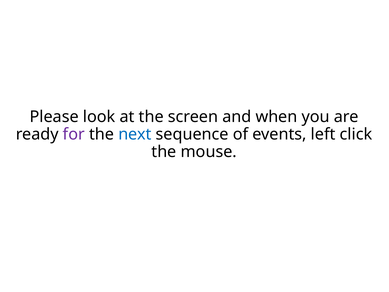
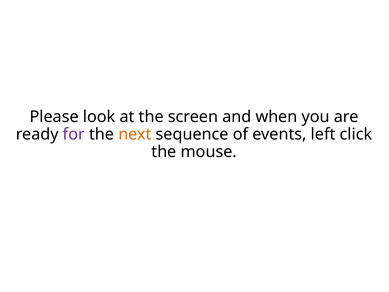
next colour: blue -> orange (135, 134)
